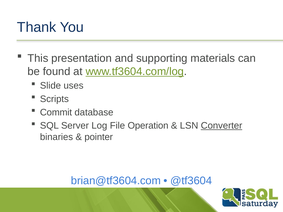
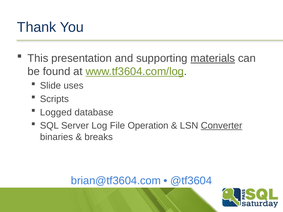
materials underline: none -> present (213, 58)
Commit: Commit -> Logged (56, 112)
pointer: pointer -> breaks (99, 137)
